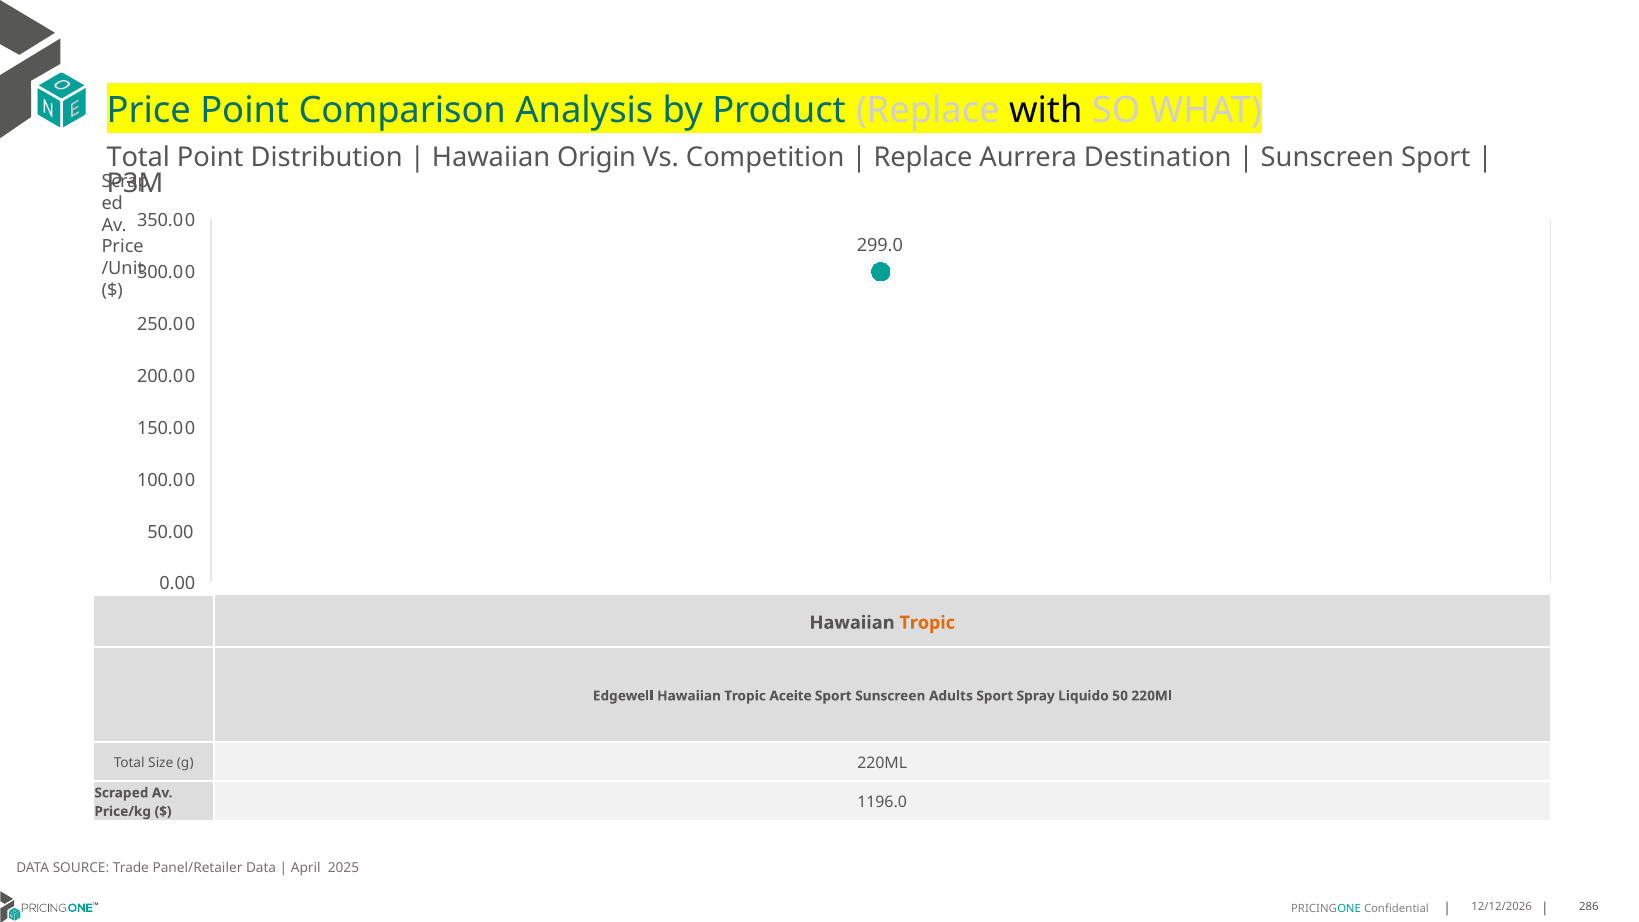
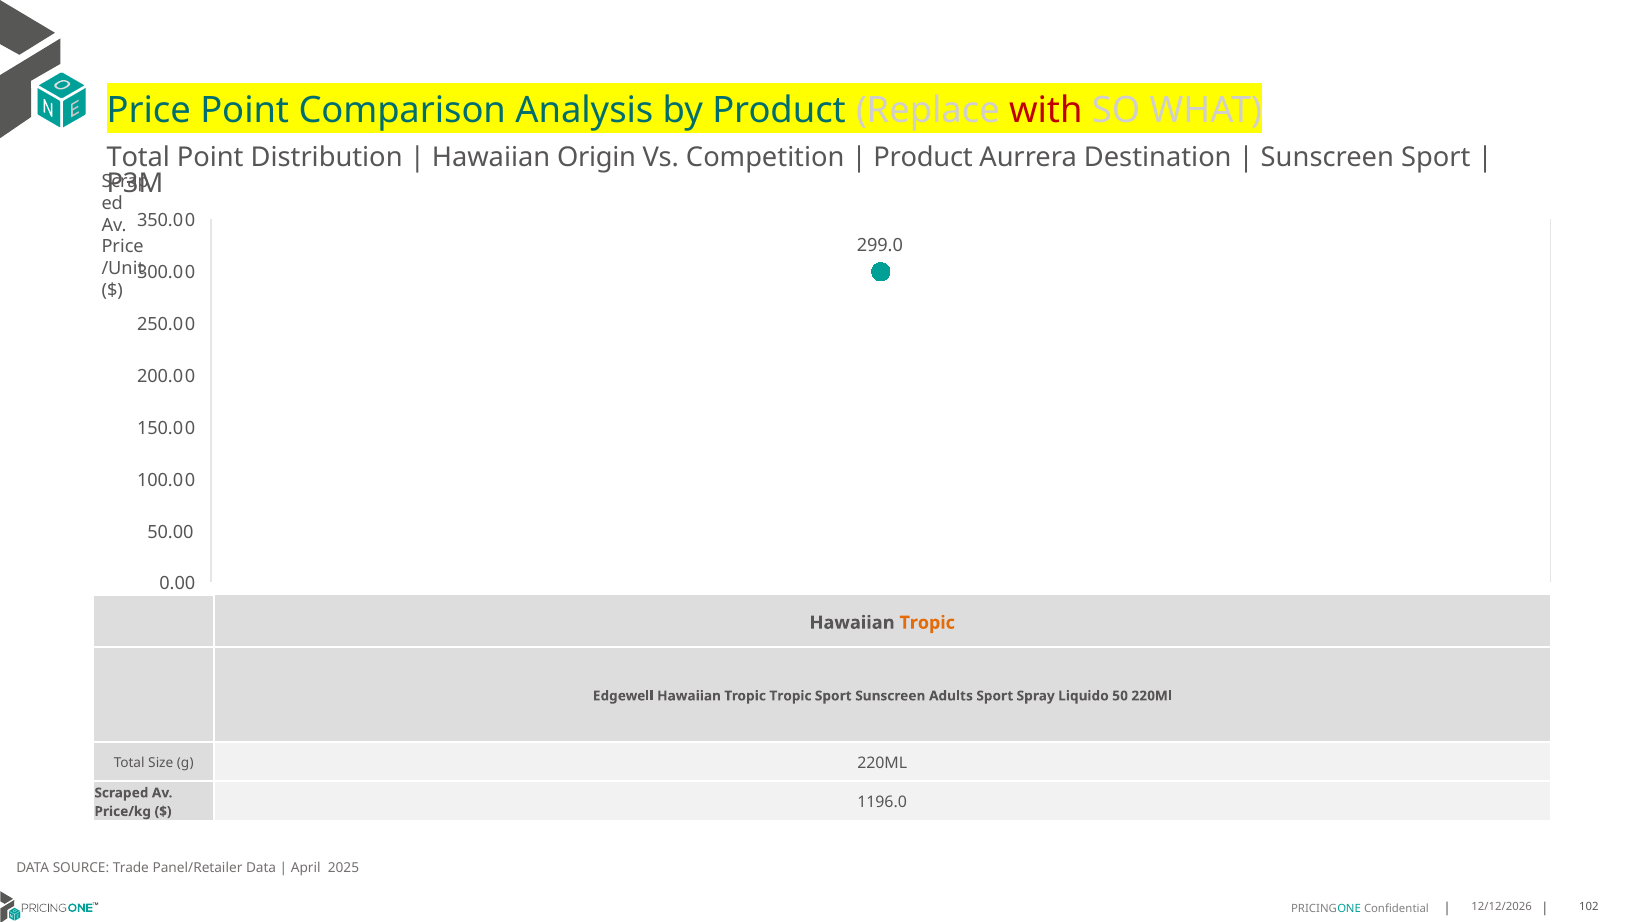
with colour: black -> red (1046, 110)
Replace: Replace -> Product (923, 157)
Tropic Aceite: Aceite -> Tropic (790, 696)
286: 286 -> 102 (1589, 906)
